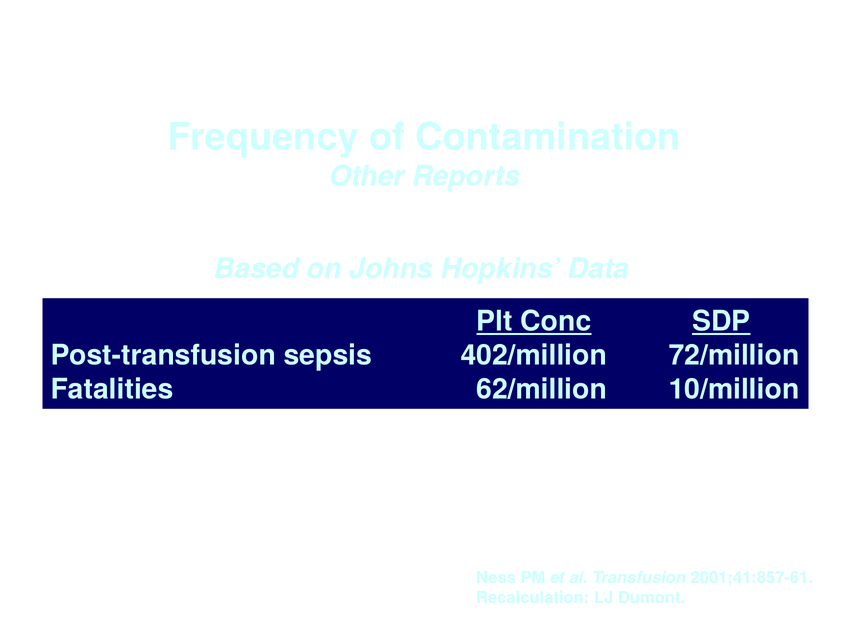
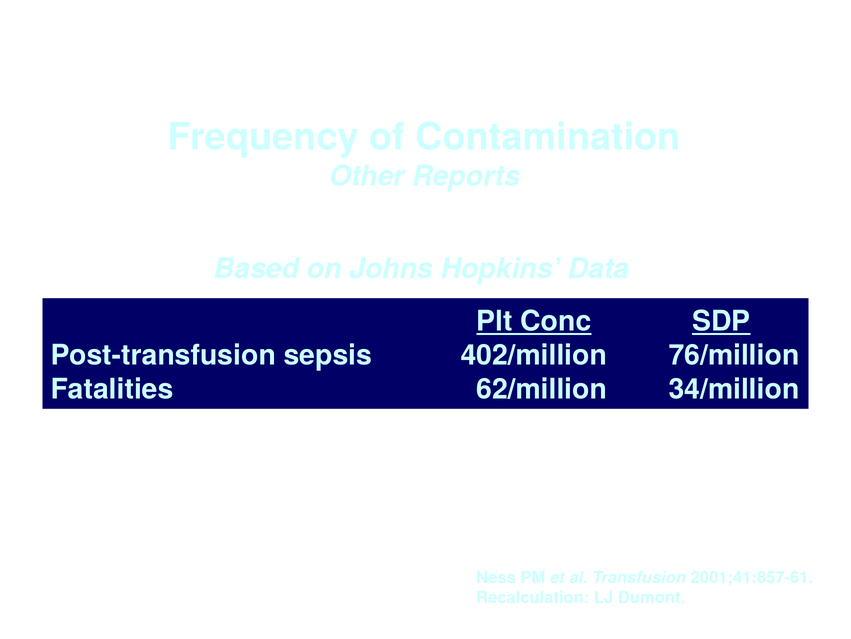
72/million: 72/million -> 76/million (734, 355)
10/million: 10/million -> 34/million (734, 389)
